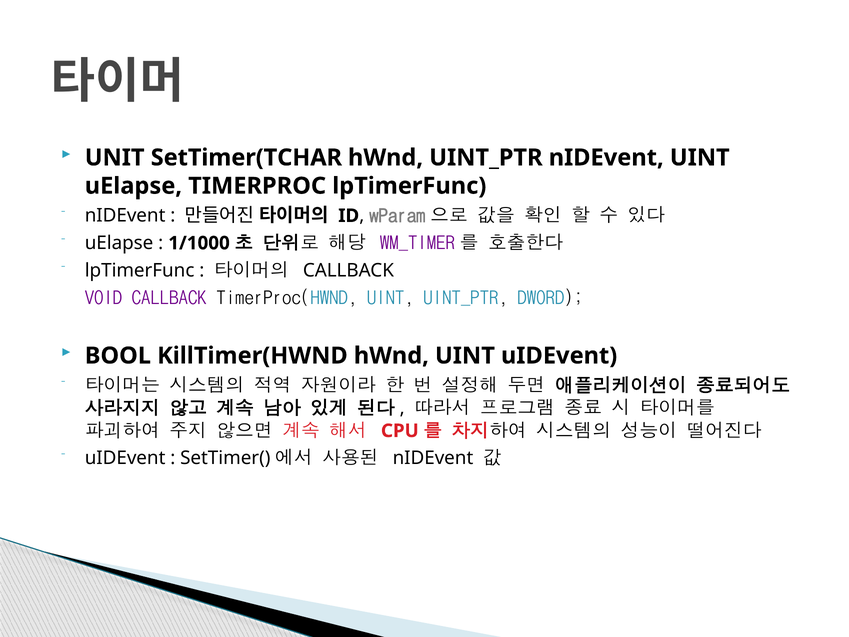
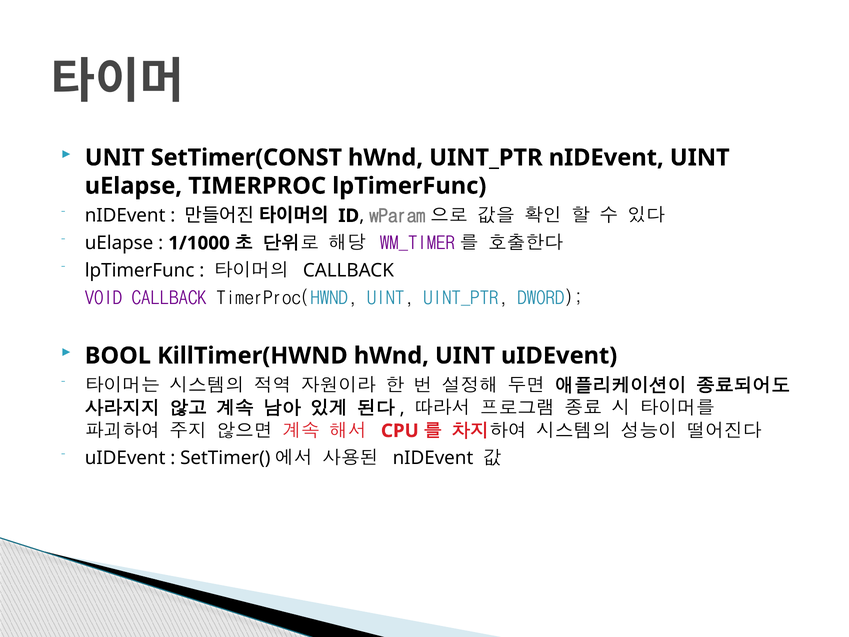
SetTimer(TCHAR: SetTimer(TCHAR -> SetTimer(CONST (246, 158)
